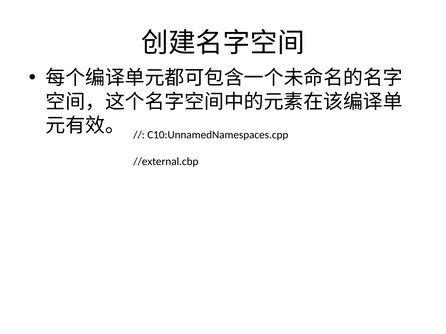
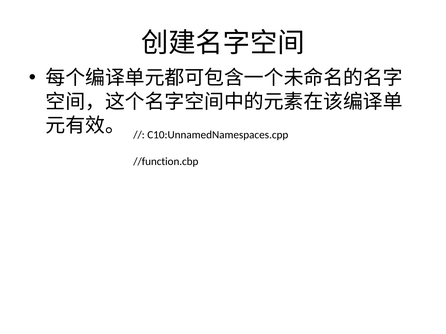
//external.cbp: //external.cbp -> //function.cbp (166, 162)
